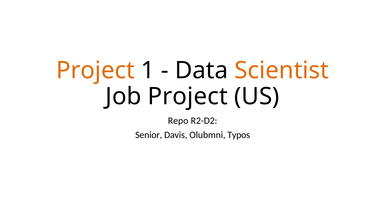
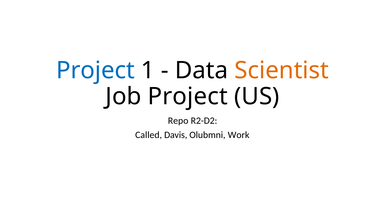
Project colour: orange -> blue (95, 70)
Senior: Senior -> Called (149, 135)
Typos: Typos -> Work (239, 135)
